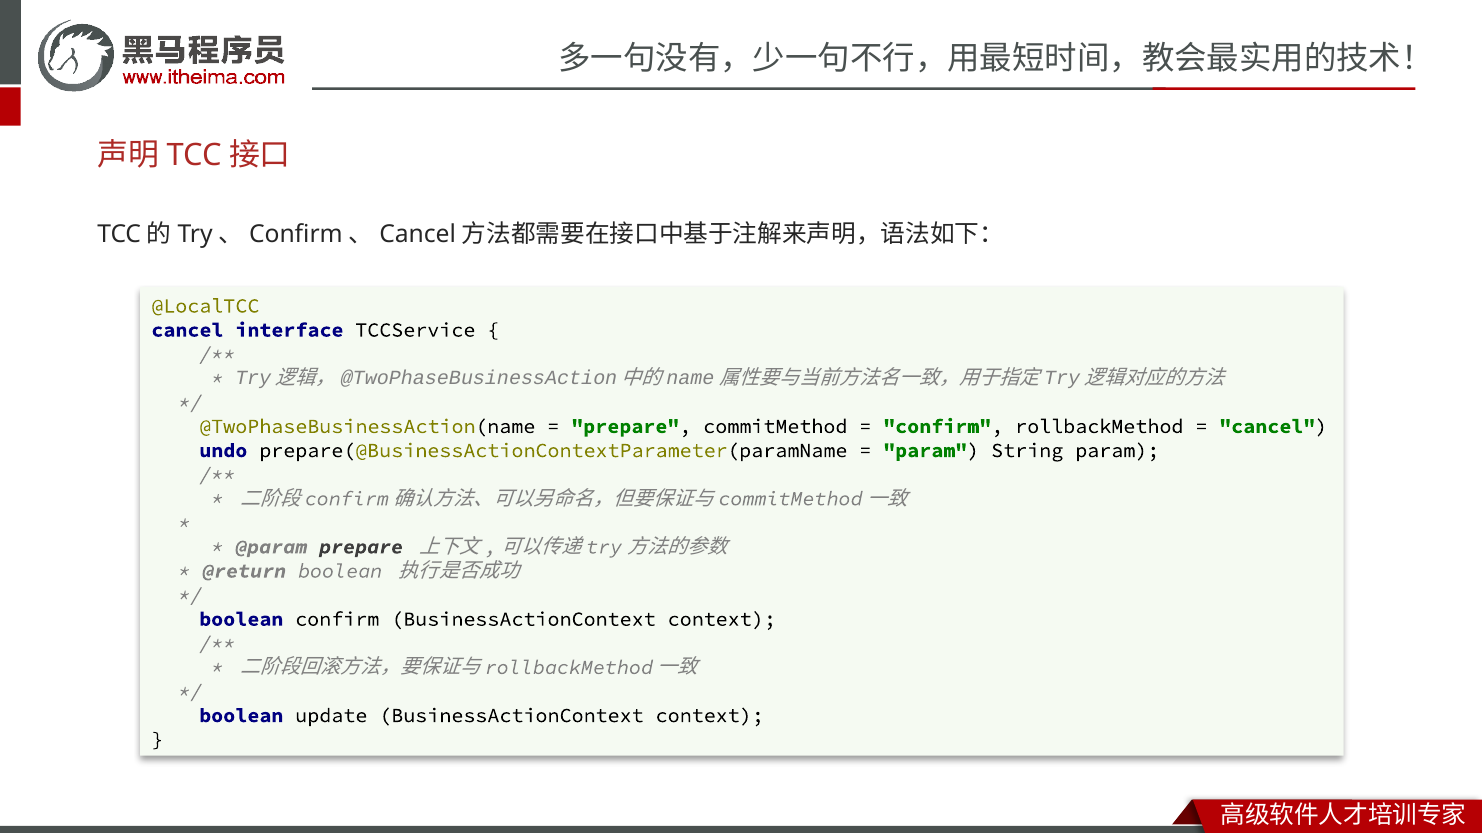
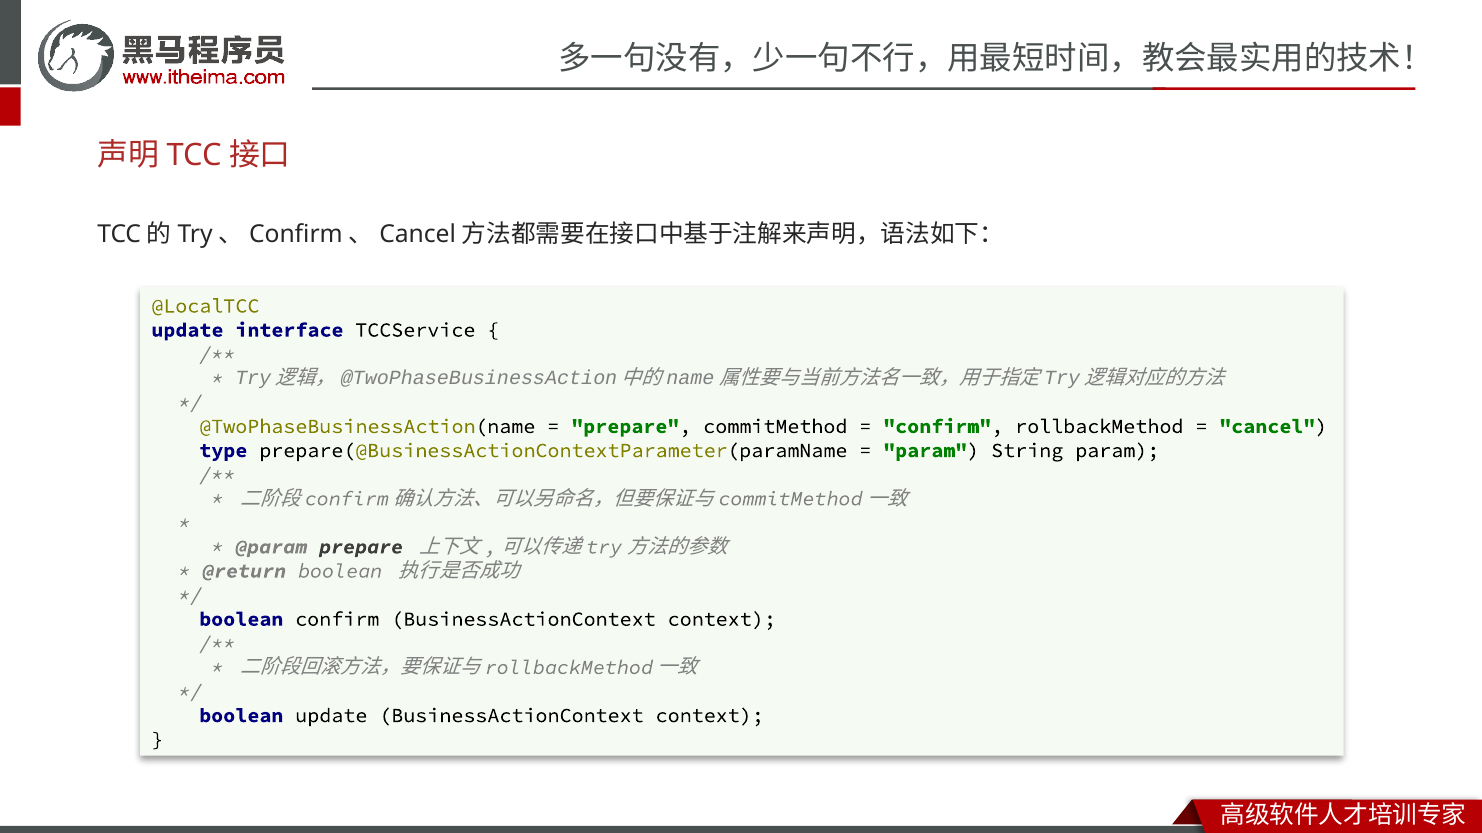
cancel: cancel -> update (187, 330)
undo: undo -> type (223, 451)
